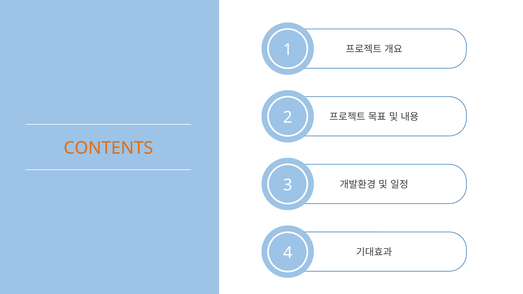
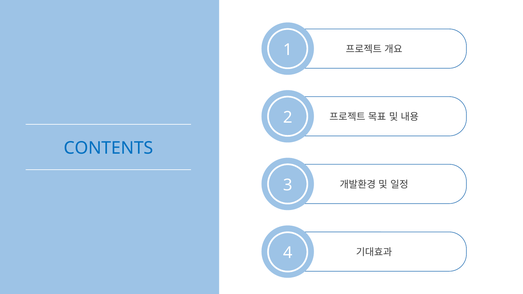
CONTENTS colour: orange -> blue (108, 148)
